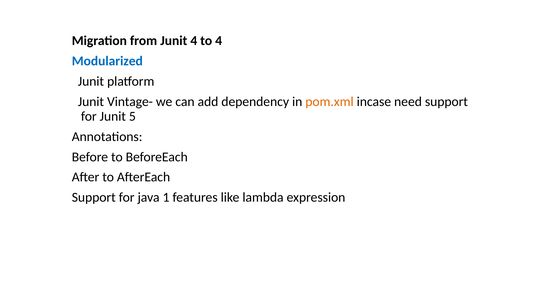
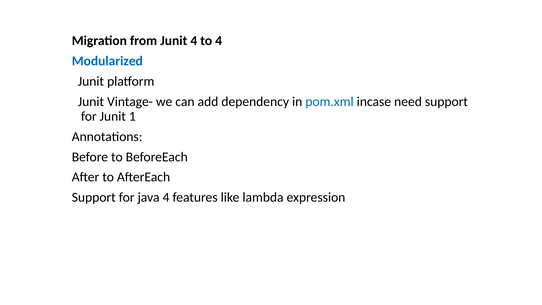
pom.xml colour: orange -> blue (330, 102)
5: 5 -> 1 (132, 116)
java 1: 1 -> 4 (166, 197)
